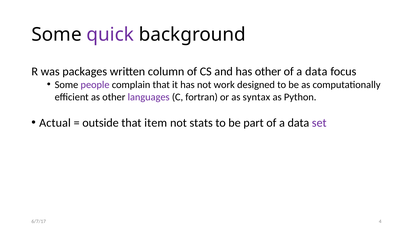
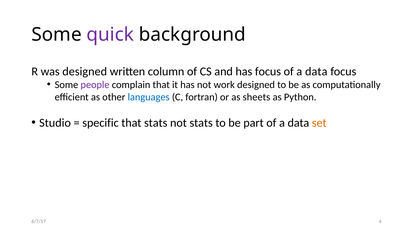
was packages: packages -> designed (85, 71)
has other: other -> focus (268, 71)
languages colour: purple -> blue (149, 97)
syntax: syntax -> sheets (256, 97)
Actual: Actual -> Studio (55, 123)
outside: outside -> specific (101, 123)
that item: item -> stats (156, 123)
set colour: purple -> orange (319, 123)
